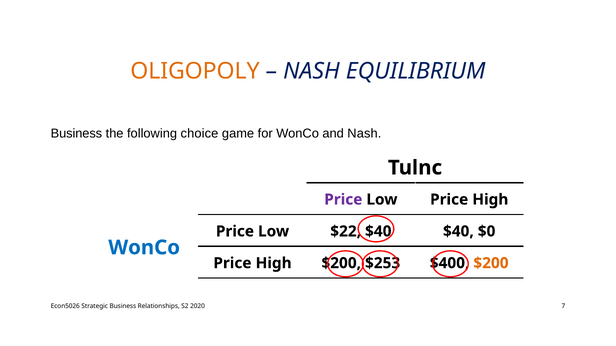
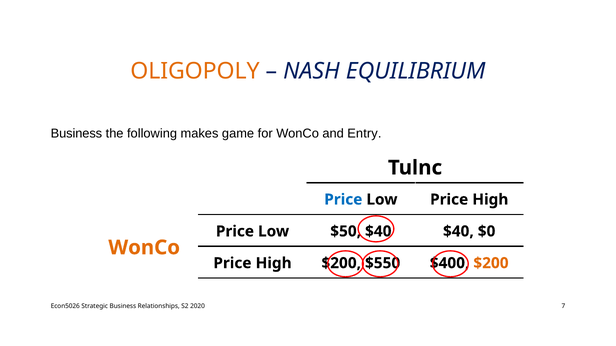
choice: choice -> makes (200, 134)
and Nash: Nash -> Entry (364, 134)
Price colour: purple -> blue (343, 200)
$22: $22 -> $50 (346, 232)
WonCo colour: blue -> orange (144, 248)
$253: $253 -> $550 (383, 263)
